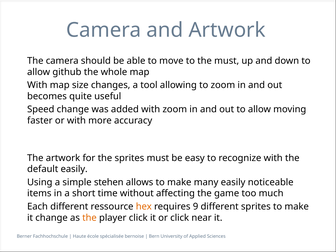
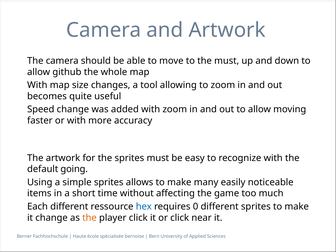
default easily: easily -> going (74, 169)
simple stehen: stehen -> sprites (109, 182)
hex colour: orange -> blue (144, 206)
9: 9 -> 0 (196, 206)
